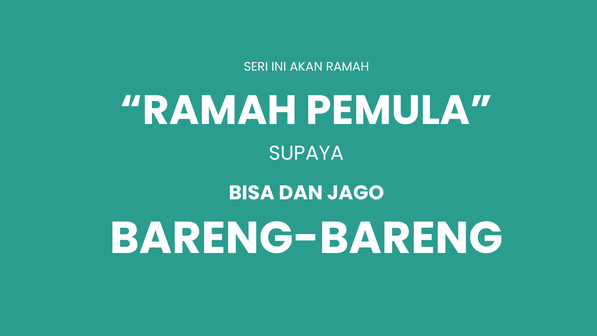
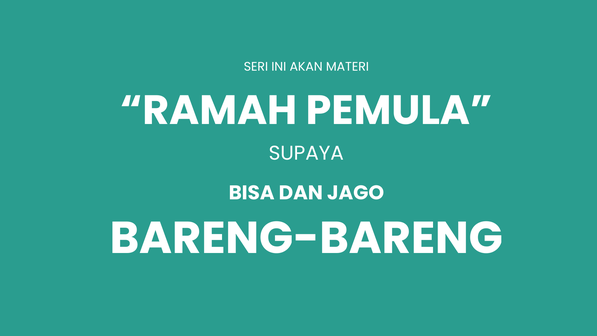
AKAN RAMAH: RAMAH -> MATERI (347, 67)
